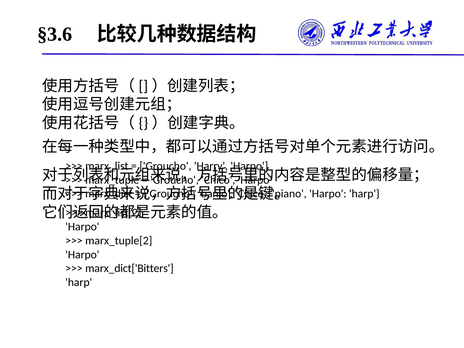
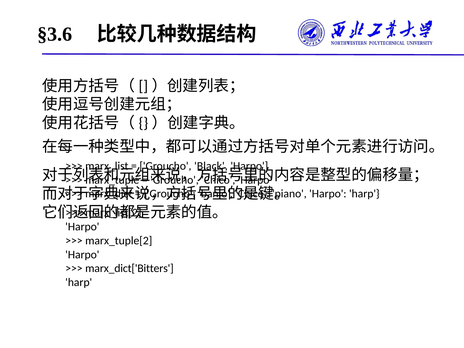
Harry: Harry -> Black (211, 166)
